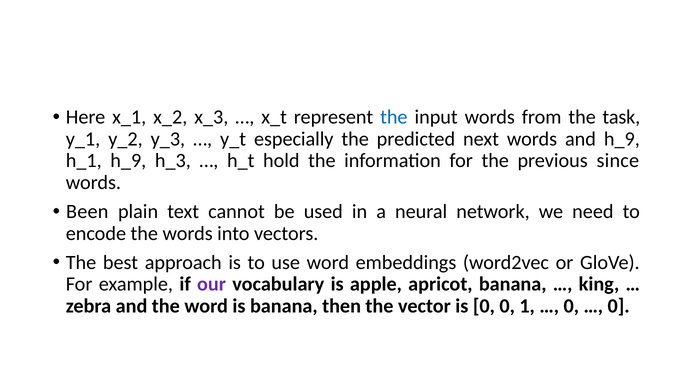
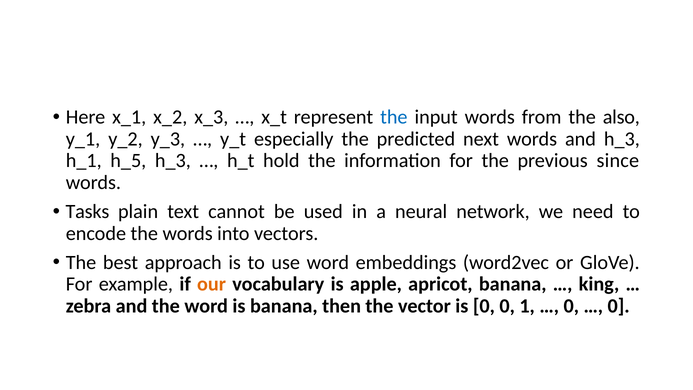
task: task -> also (621, 117)
and h_9: h_9 -> h_3 (622, 139)
h_1 h_9: h_9 -> h_5 (128, 161)
Been: Been -> Tasks (87, 212)
our colour: purple -> orange (212, 284)
